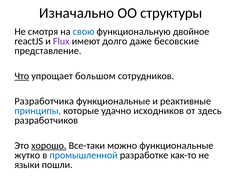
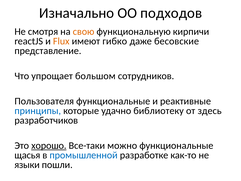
структуры: структуры -> подходов (171, 13)
свою colour: blue -> orange (84, 31)
двойное: двойное -> кирпичи (191, 31)
Flux colour: purple -> orange (61, 41)
долго: долго -> гибко (115, 41)
Что underline: present -> none (22, 76)
Разработчика: Разработчика -> Пользователя (44, 101)
исходников: исходников -> библиотеку (159, 111)
жутко: жутко -> щасья (27, 155)
